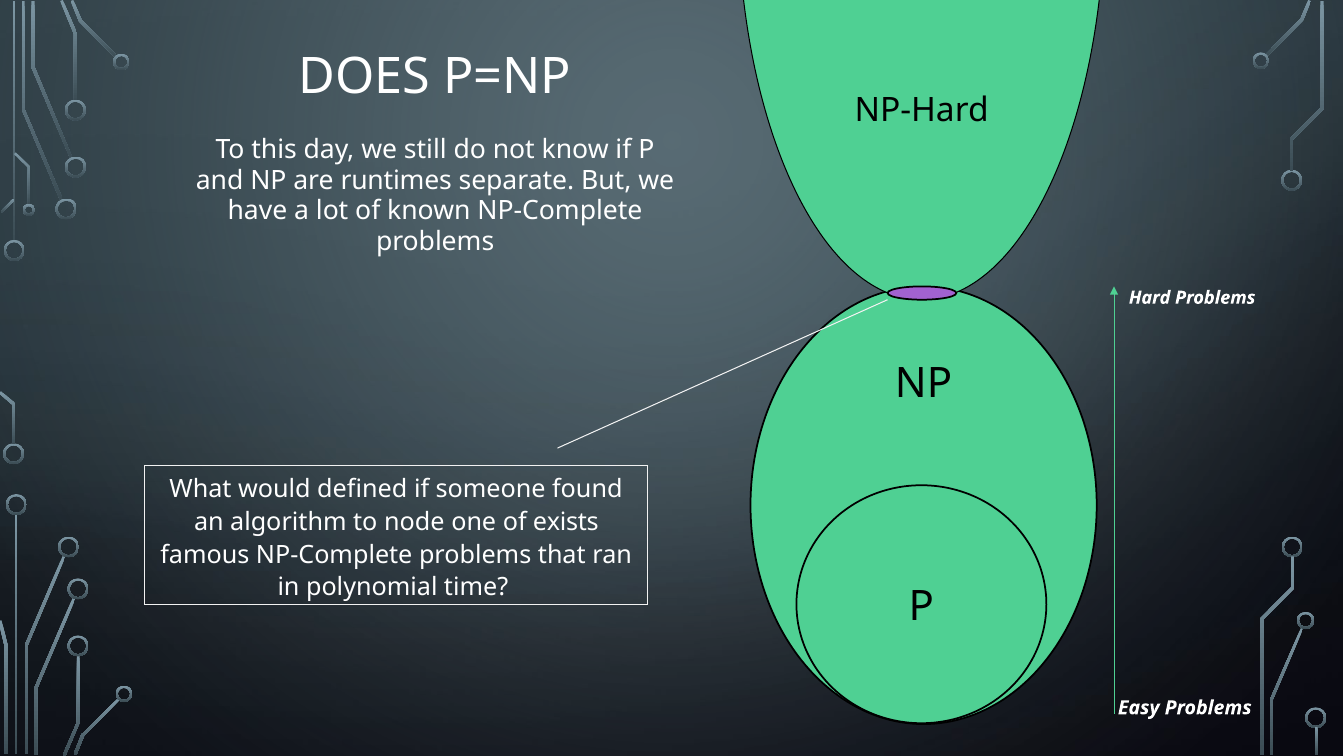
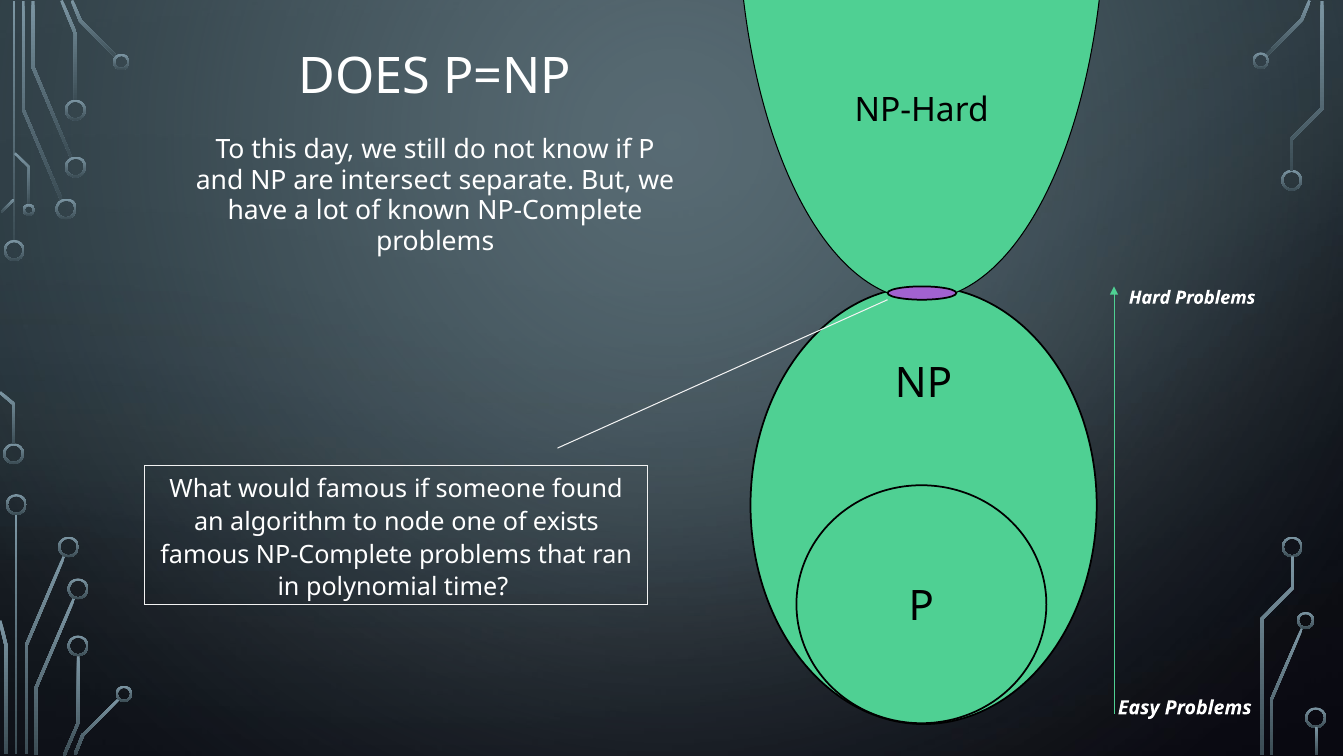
runtimes: runtimes -> intersect (396, 180)
would defined: defined -> famous (362, 489)
